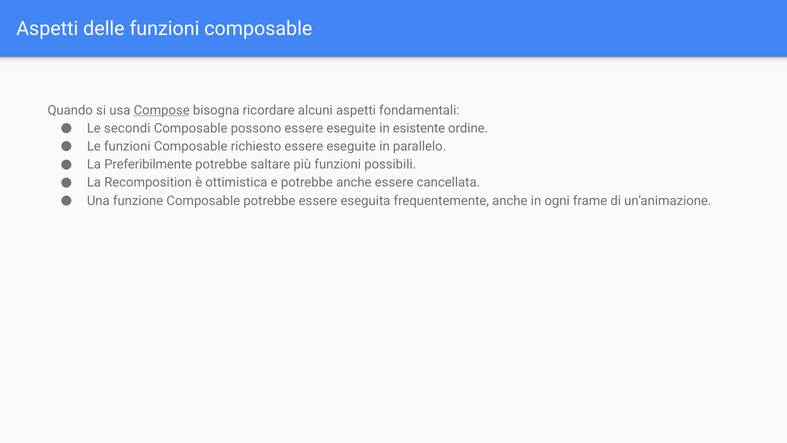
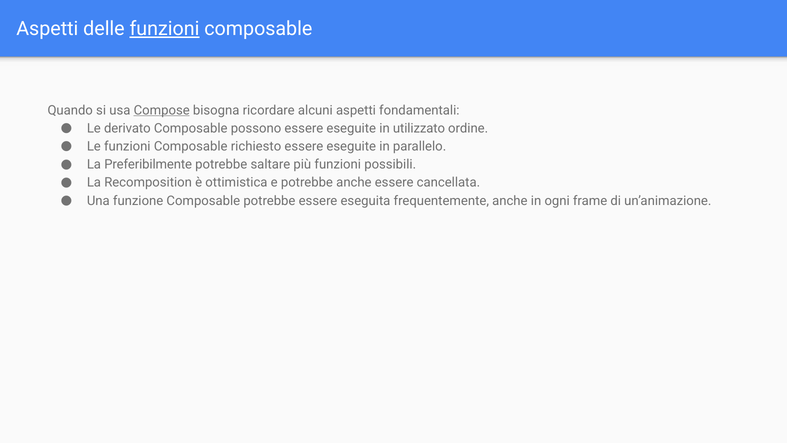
funzioni underline: none -> present (164, 29)
secondi: secondi -> derivato (127, 128)
esistente: esistente -> utilizzato (419, 128)
